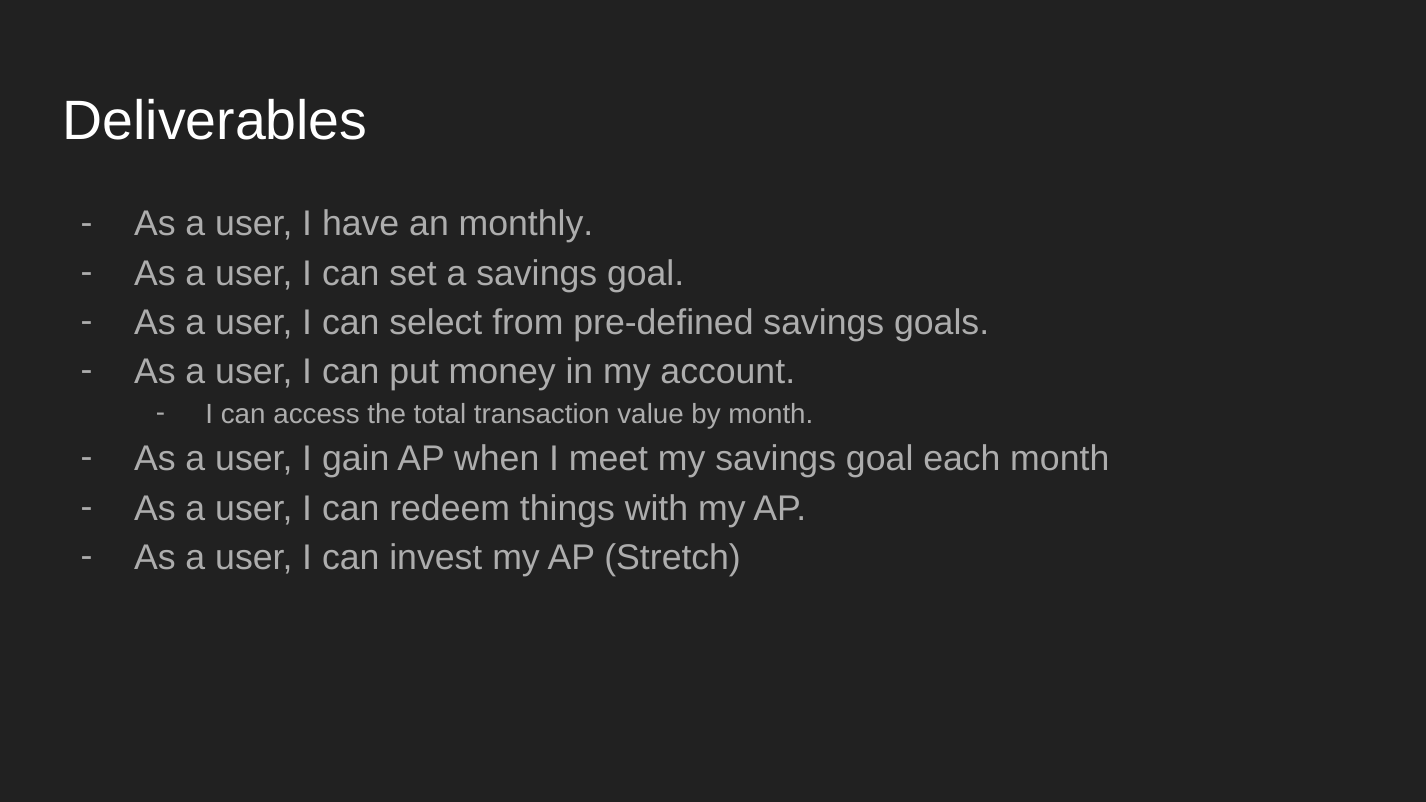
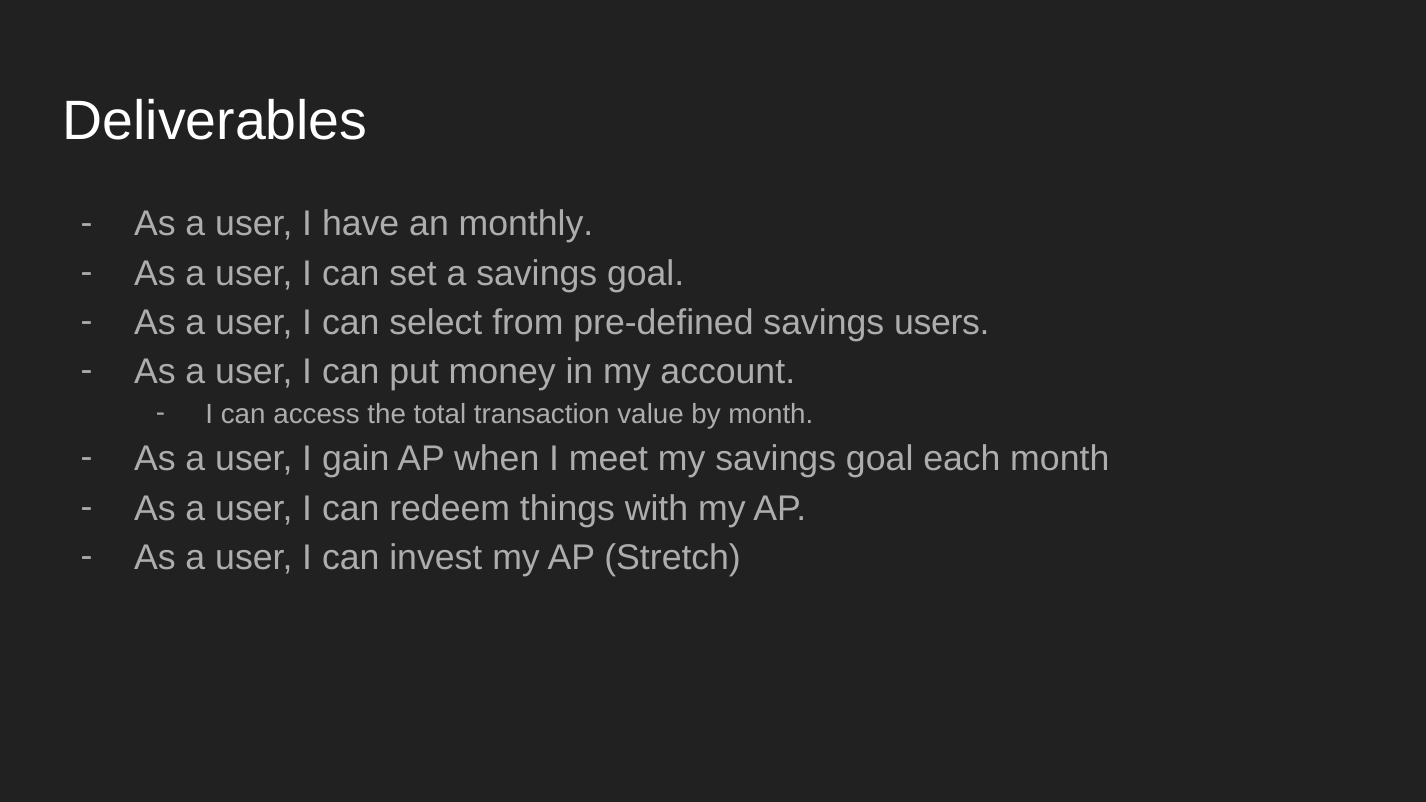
goals: goals -> users (942, 323)
